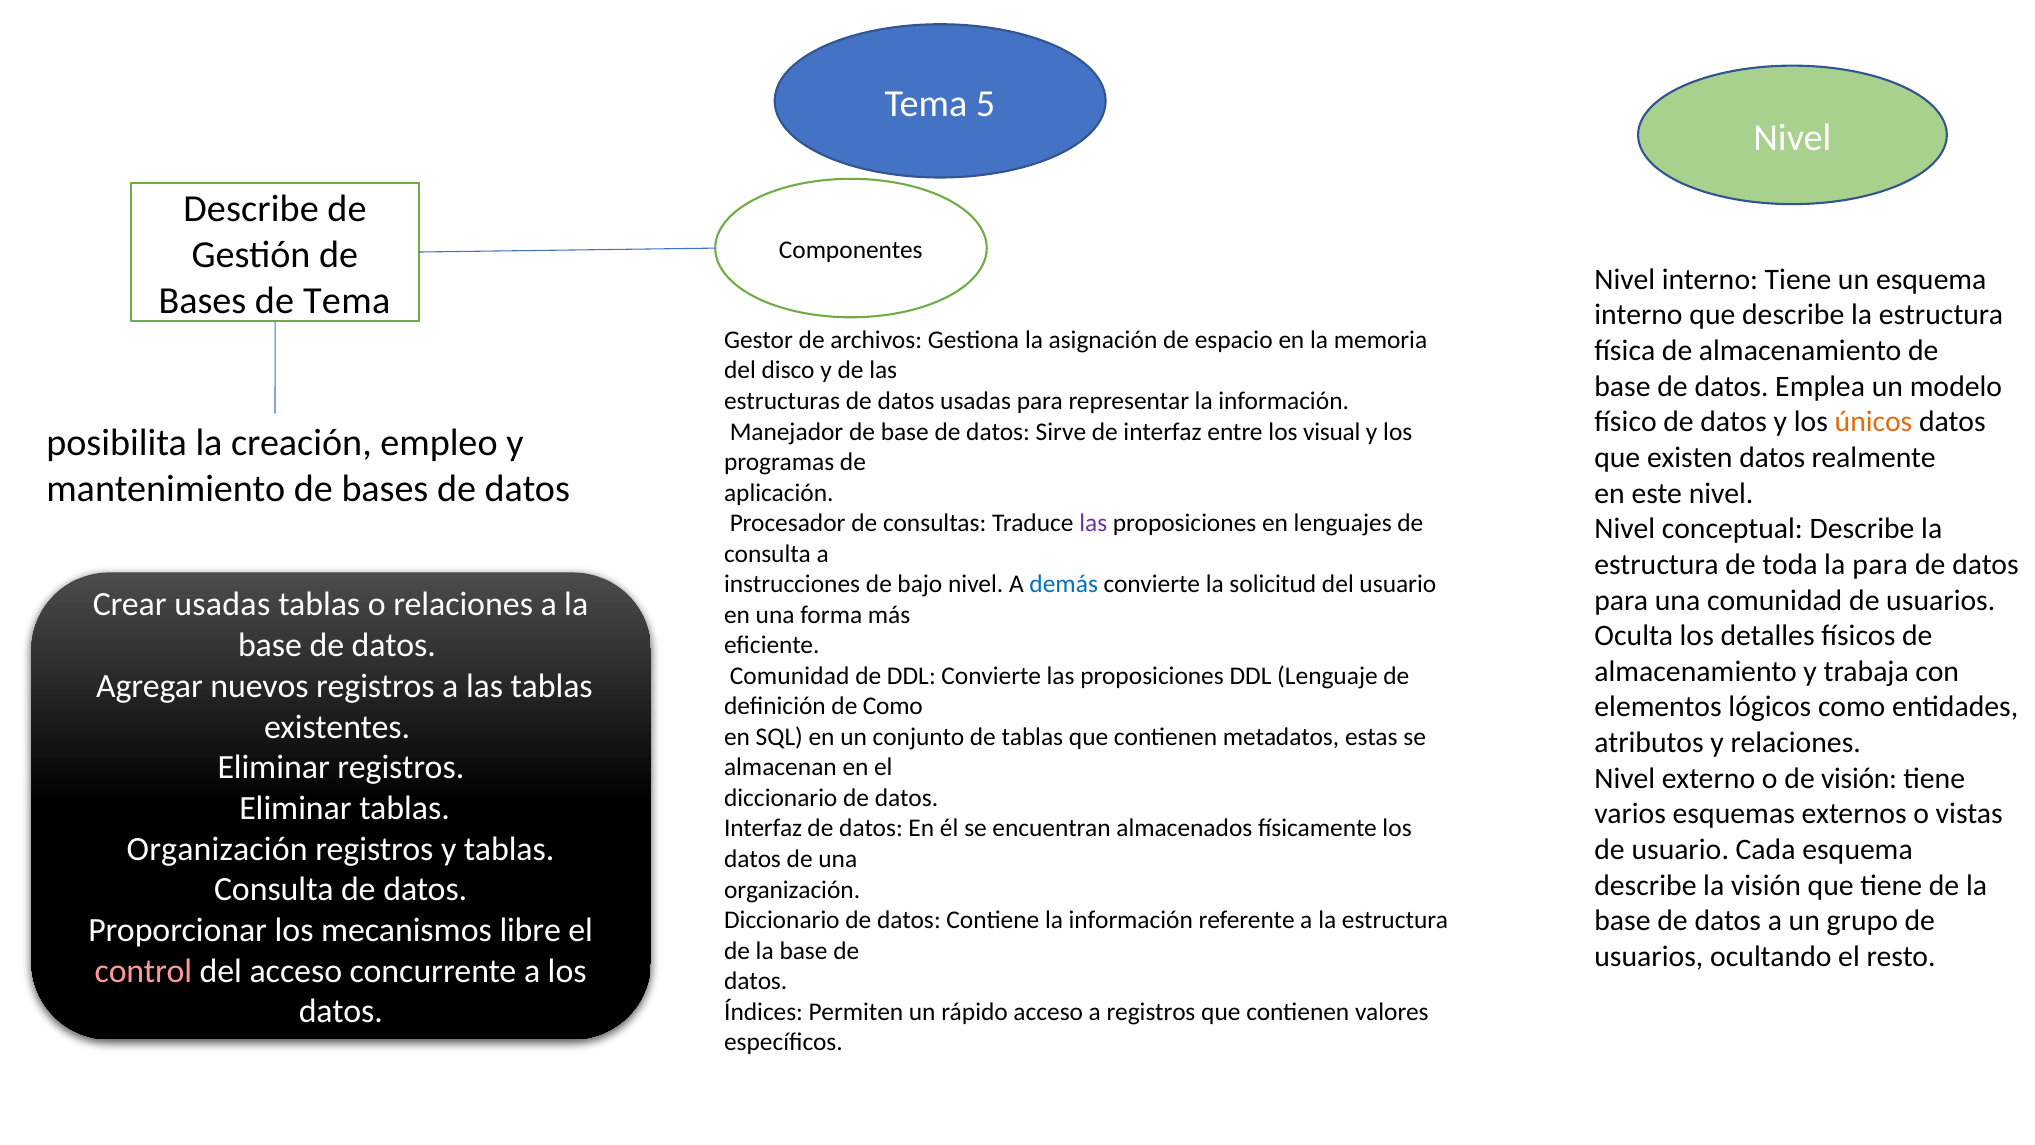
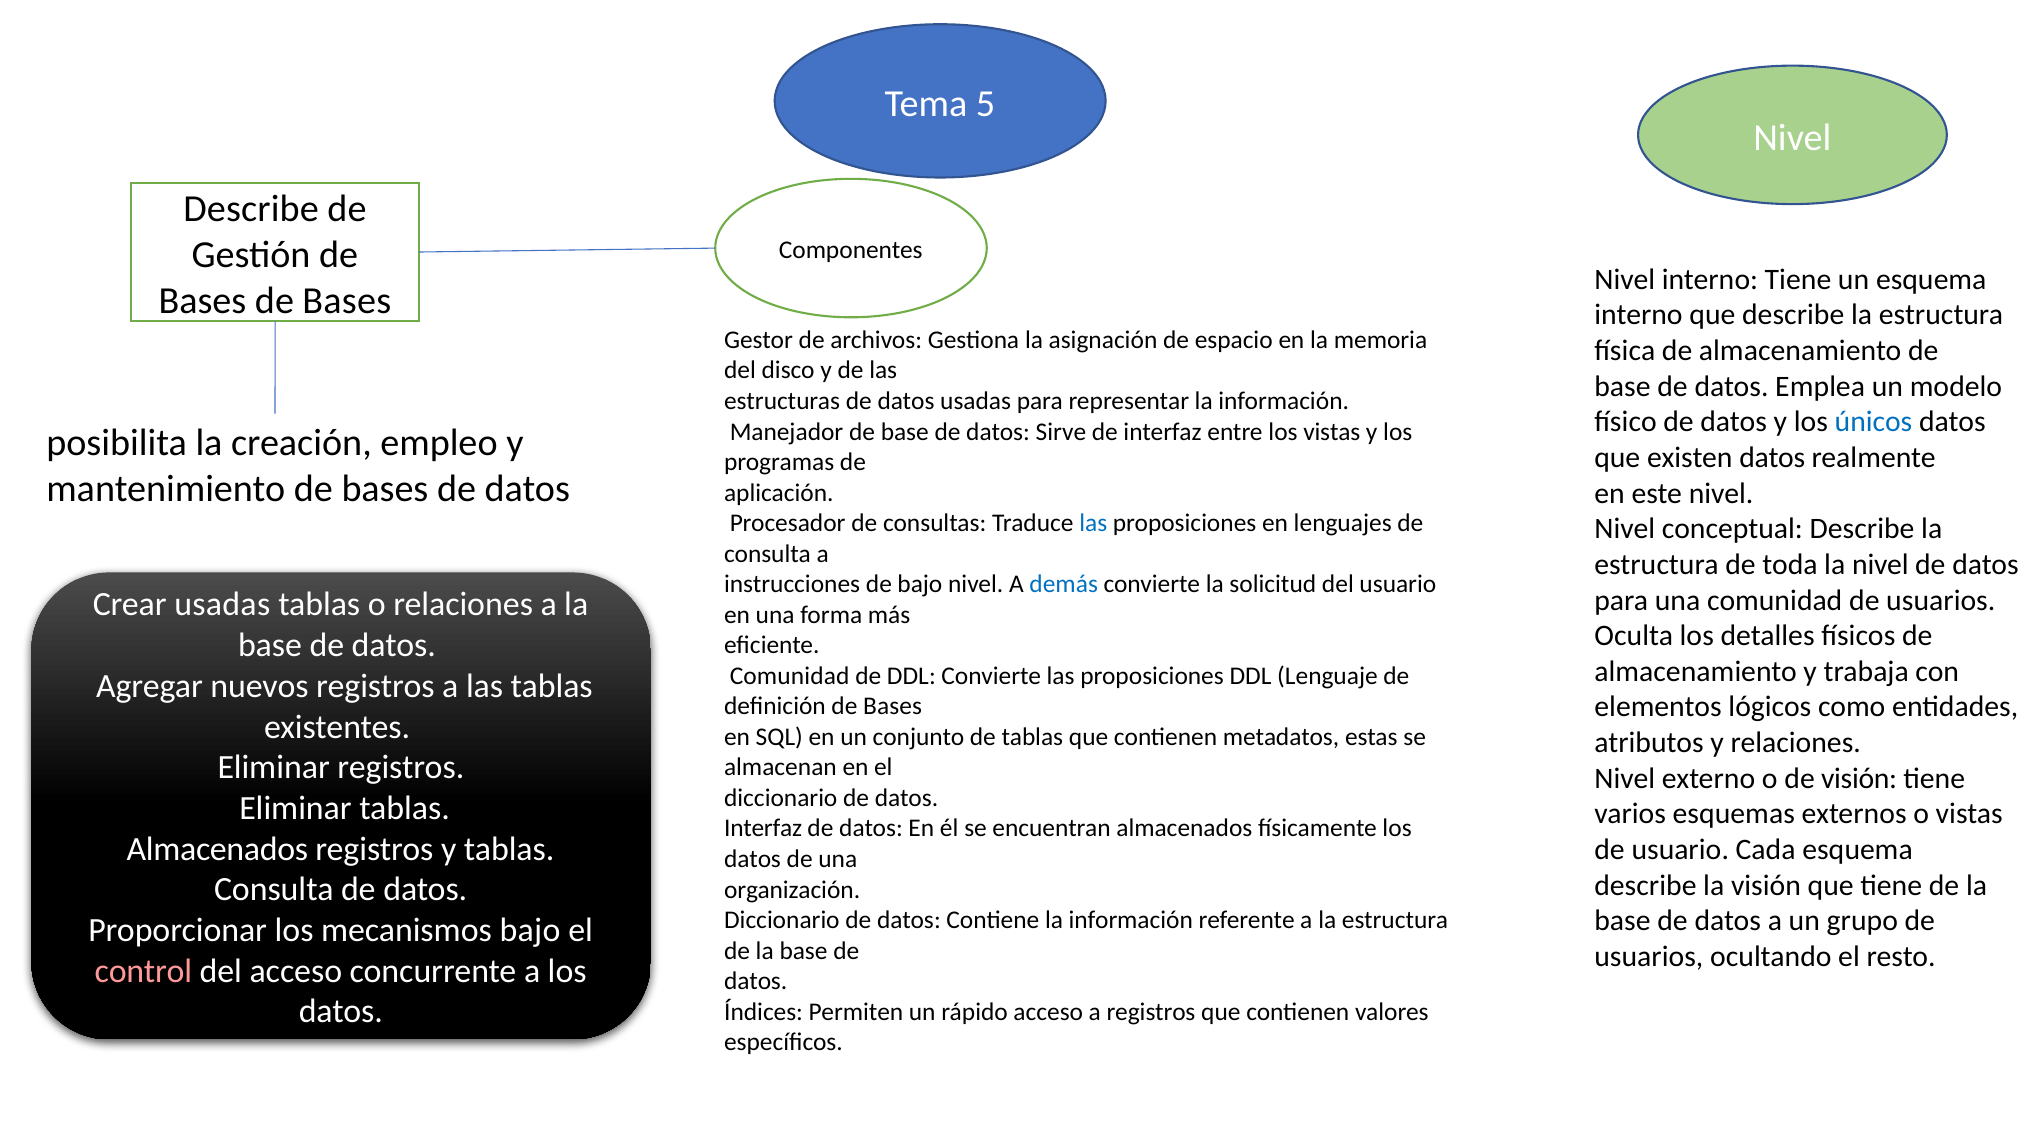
Bases de Tema: Tema -> Bases (347, 300)
únicos colour: orange -> blue (1874, 422)
los visual: visual -> vistas (1332, 432)
las colour: purple -> blue (1093, 523)
la para: para -> nivel (1880, 564)
definición de Como: Como -> Bases (893, 706)
Organización: Organización -> Almacenados (217, 849)
mecanismos libre: libre -> bajo (530, 930)
